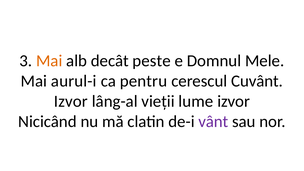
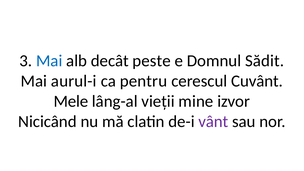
Mai colour: orange -> blue (49, 61)
Mele: Mele -> Sădit (265, 61)
Izvor: Izvor -> Mele (71, 101)
lume: lume -> mine (196, 101)
